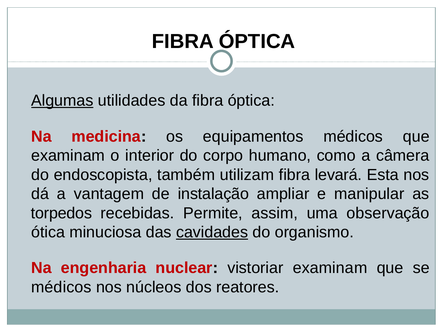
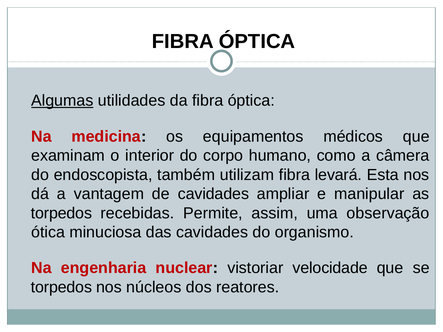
de instalação: instalação -> cavidades (213, 194)
cavidades underline: present -> none (212, 232)
vistoriar examinam: examinam -> velocidade (330, 268)
médicos: médicos -> torpedos (61, 287)
